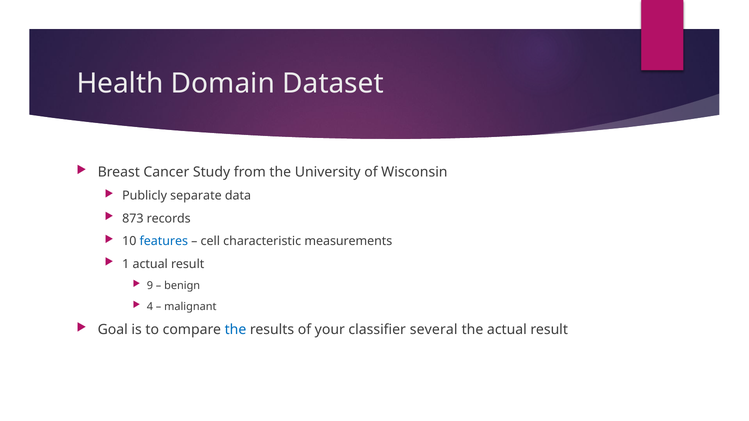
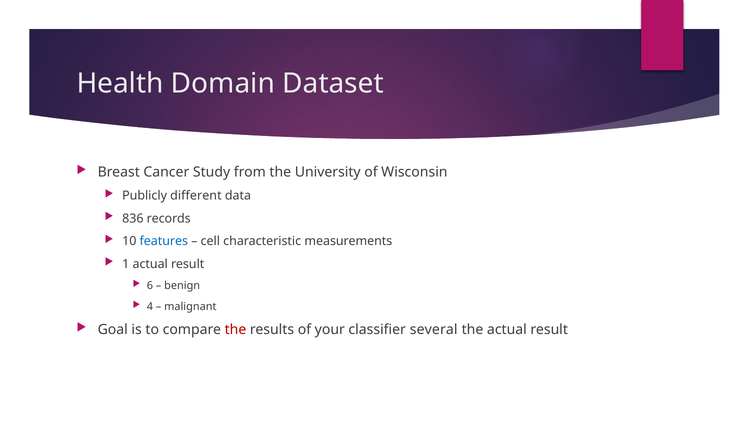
separate: separate -> different (196, 196)
873: 873 -> 836 (133, 219)
9: 9 -> 6 (150, 286)
the colour: blue -> red (235, 330)
